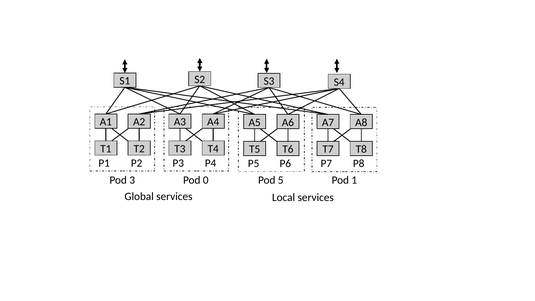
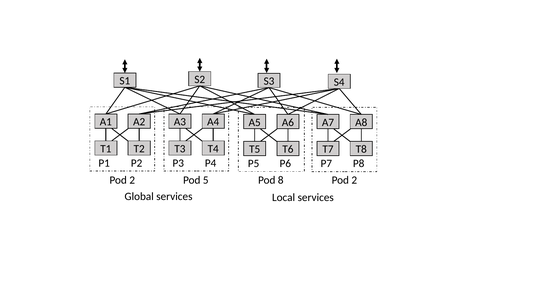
3: 3 -> 2 (132, 180)
0: 0 -> 5 (206, 180)
5: 5 -> 8 (281, 180)
1: 1 -> 2 (354, 180)
